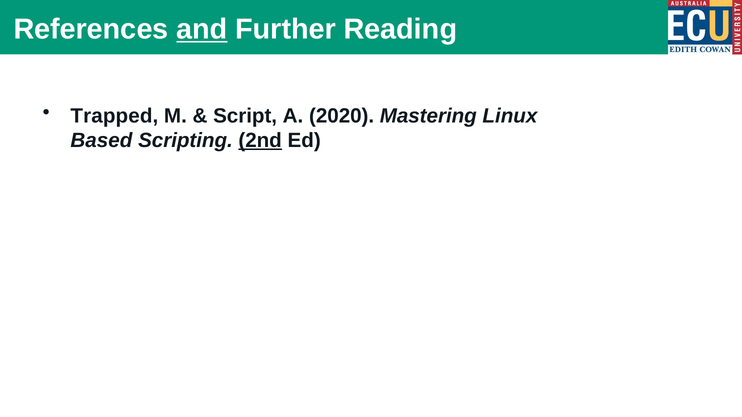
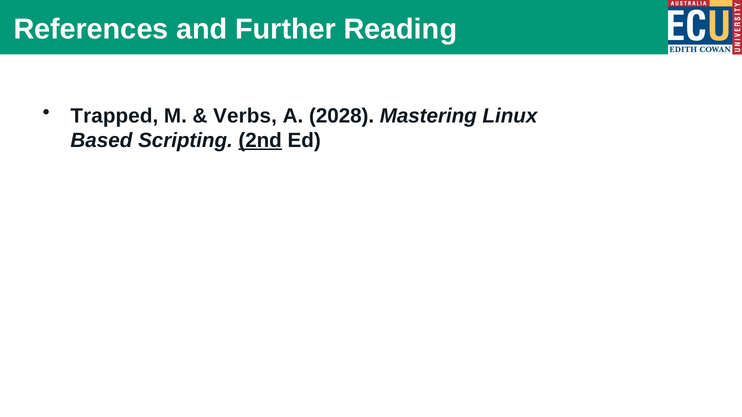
and underline: present -> none (202, 29)
Script: Script -> Verbs (245, 116)
2020: 2020 -> 2028 (342, 116)
